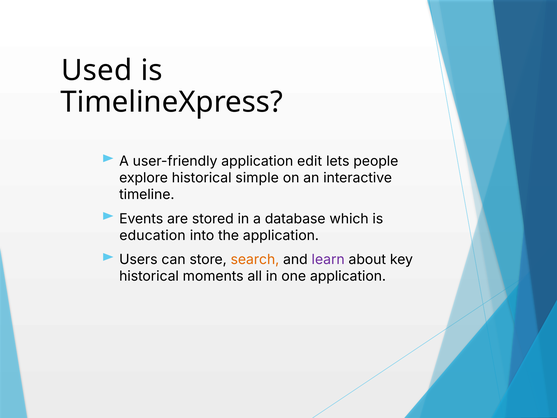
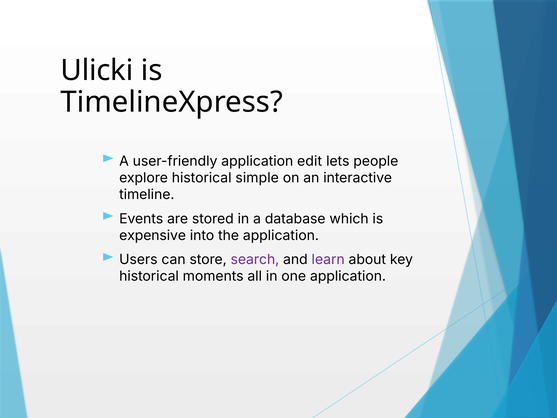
Used: Used -> Ulicki (97, 70)
education: education -> expensive (153, 235)
search colour: orange -> purple (255, 259)
